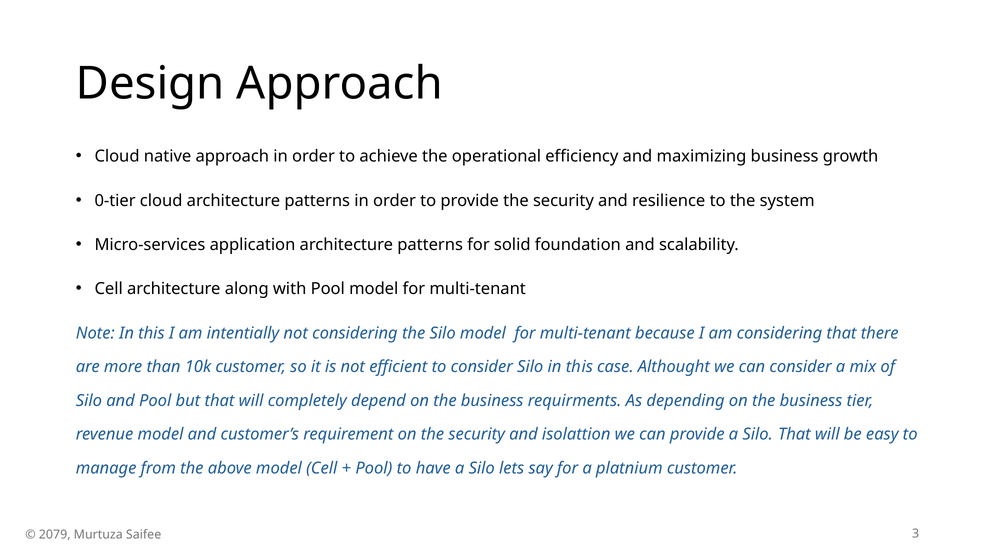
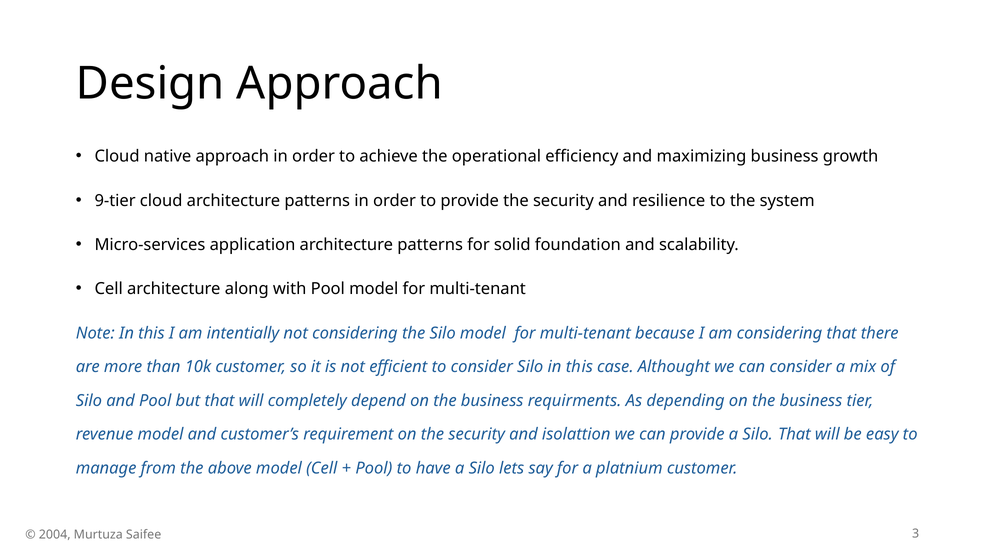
0-tier: 0-tier -> 9-tier (115, 200)
2079: 2079 -> 2004 (55, 534)
